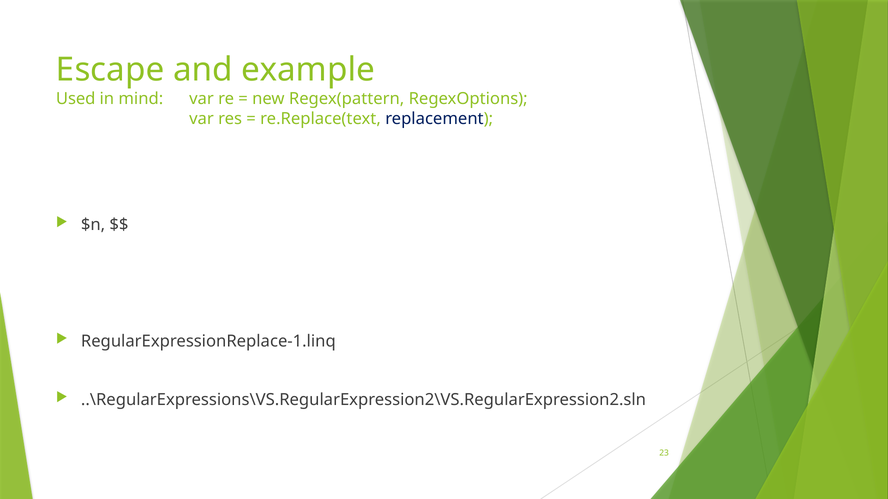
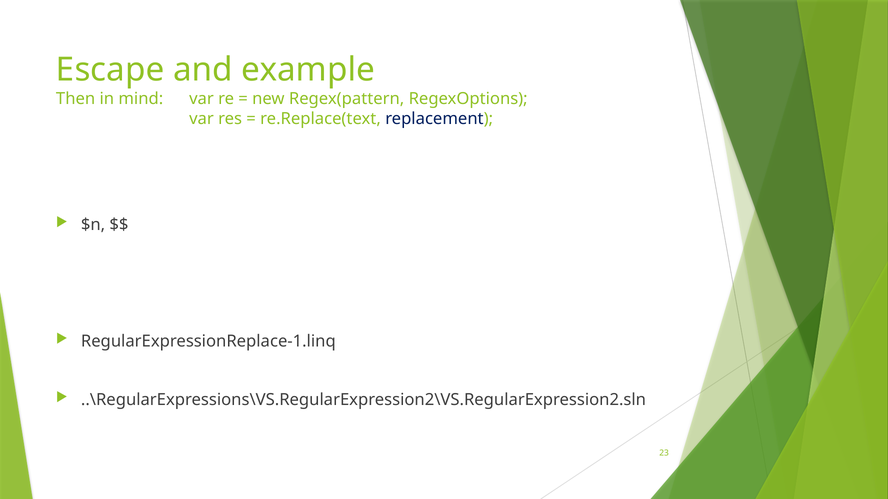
Used: Used -> Then (76, 99)
